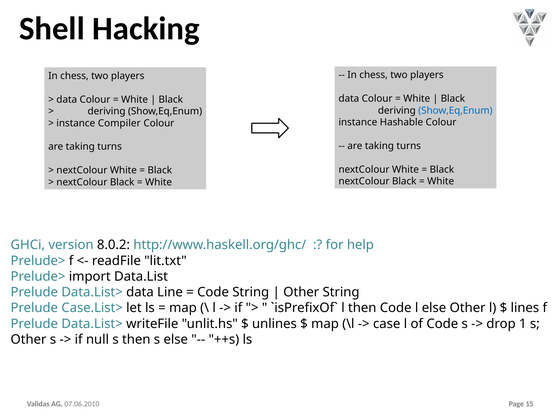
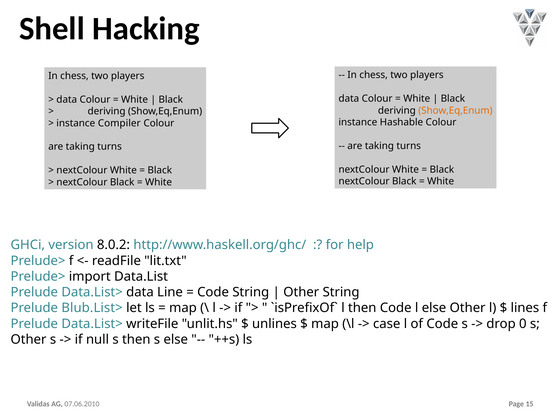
Show,Eq,Enum colour: blue -> orange (455, 110)
Case.List>: Case.List> -> Blub.List> (92, 308)
1: 1 -> 0 (523, 324)
